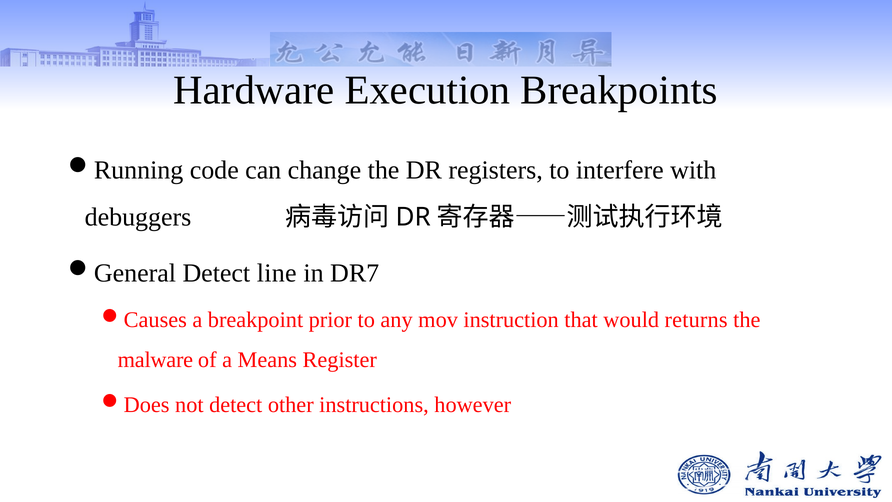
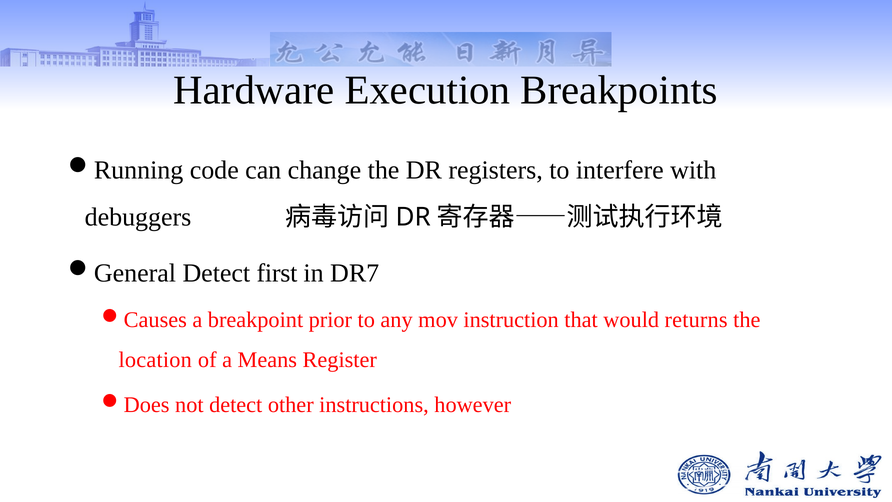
line: line -> first (277, 273)
malware: malware -> location (155, 360)
